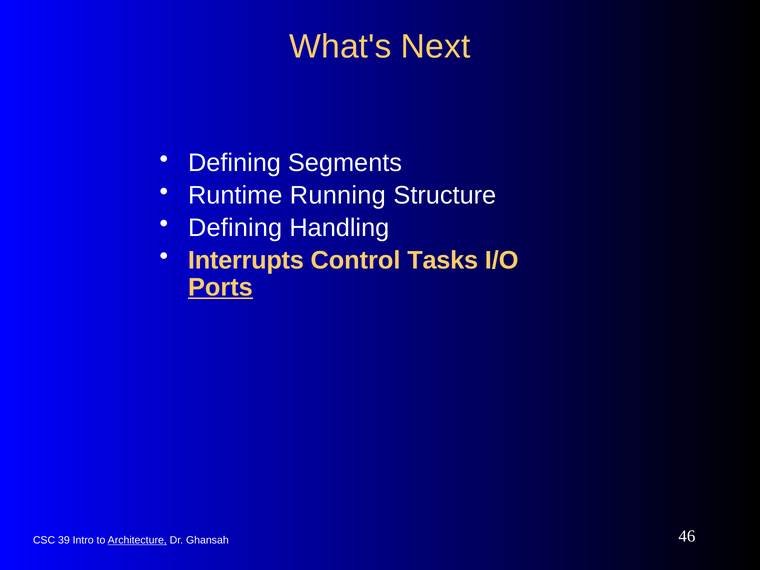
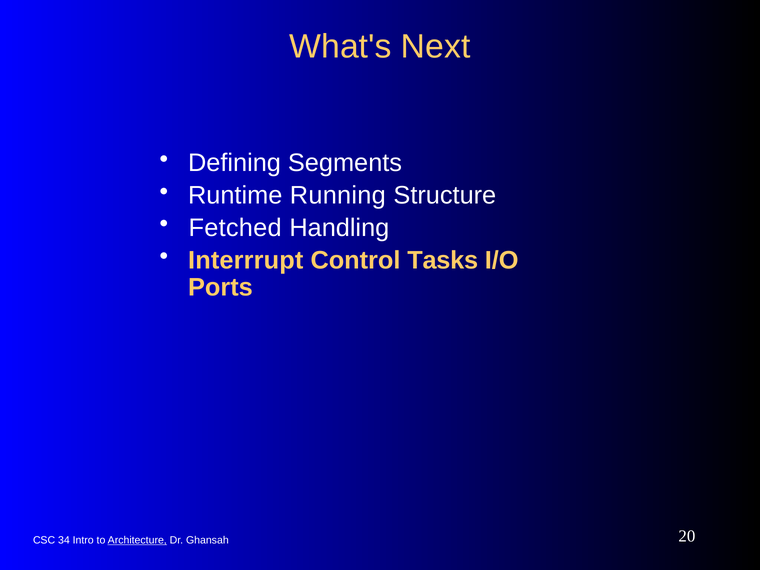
Defining: Defining -> Fetched (235, 228)
Interrupts: Interrupts -> Interrrupt (246, 260)
Ports underline: present -> none (220, 288)
39: 39 -> 34 (64, 540)
46: 46 -> 20 (687, 536)
